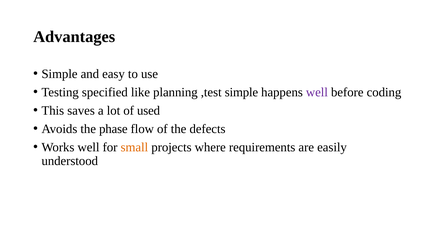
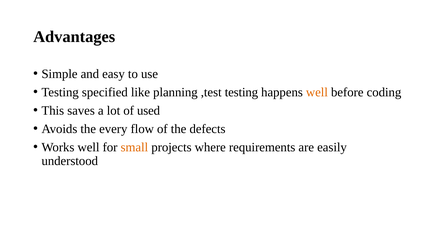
,test simple: simple -> testing (241, 92)
well colour: purple -> orange (317, 92)
phase: phase -> every (113, 129)
